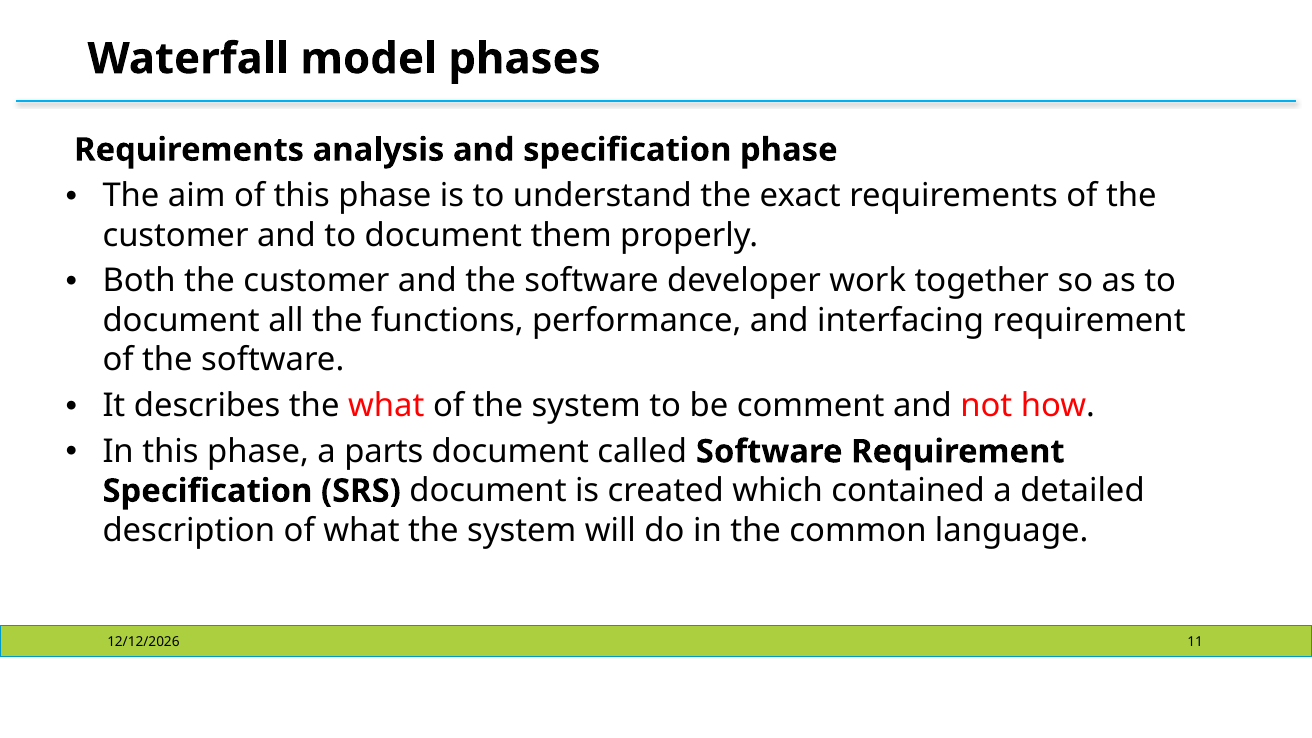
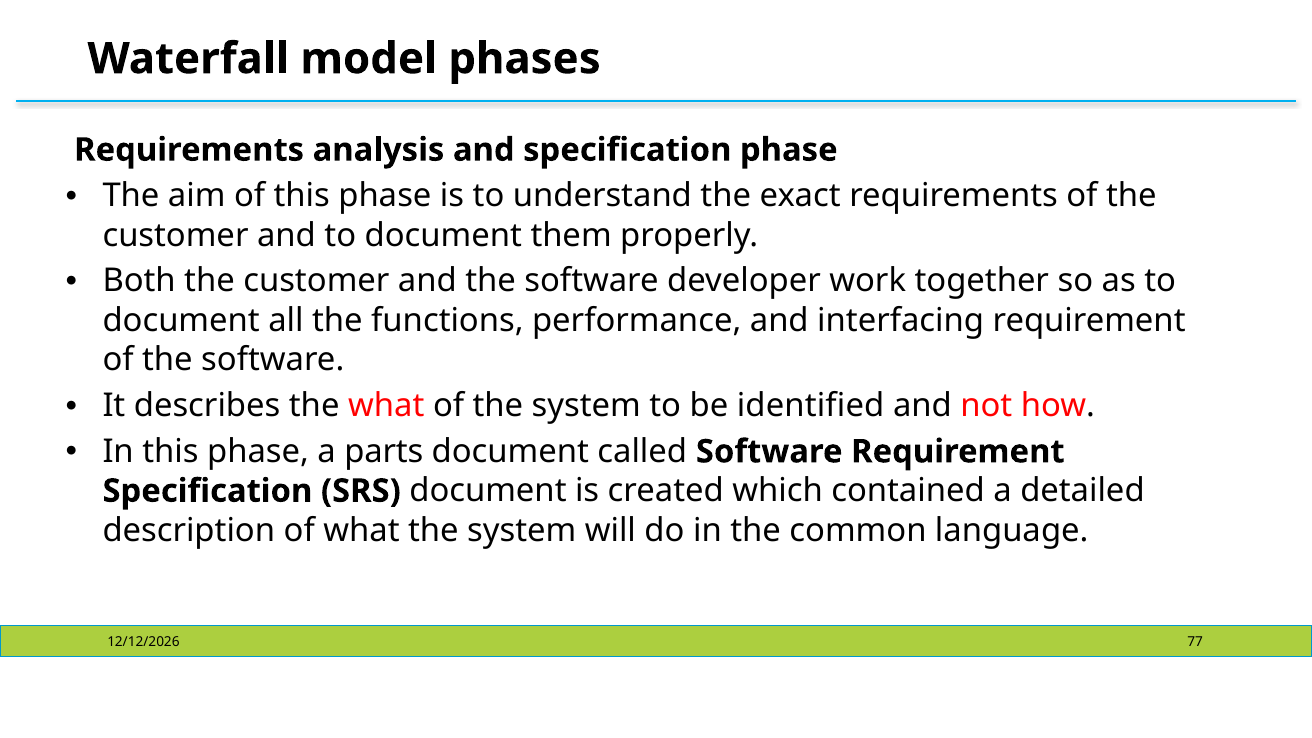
comment: comment -> identified (811, 406)
11: 11 -> 77 (1195, 642)
